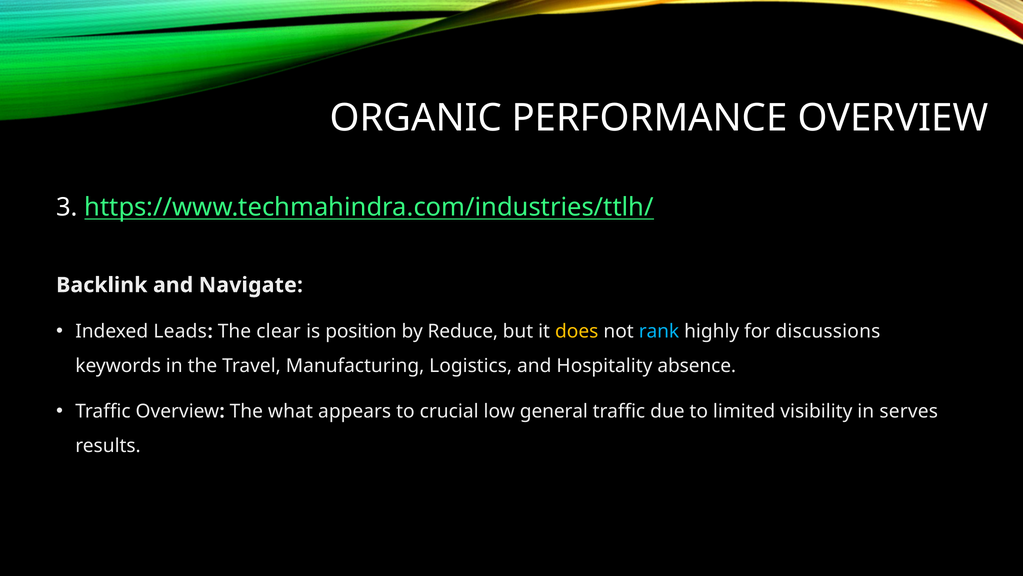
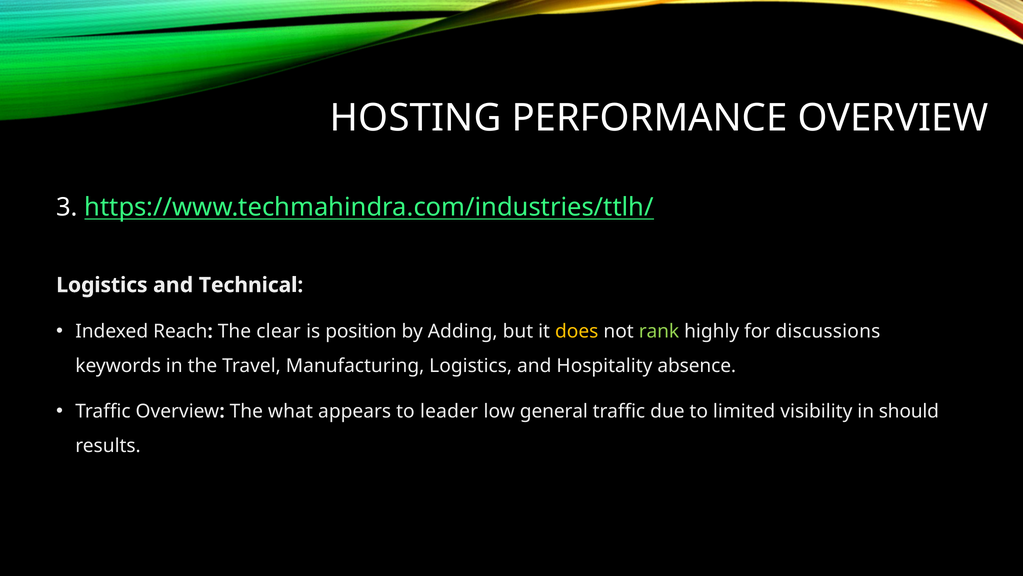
ORGANIC: ORGANIC -> HOSTING (416, 118)
Backlink: Backlink -> Logistics (102, 285)
Navigate: Navigate -> Technical (251, 285)
Leads: Leads -> Reach (180, 331)
Reduce: Reduce -> Adding (463, 331)
rank colour: light blue -> light green (659, 331)
crucial: crucial -> leader (449, 411)
serves: serves -> should (909, 411)
